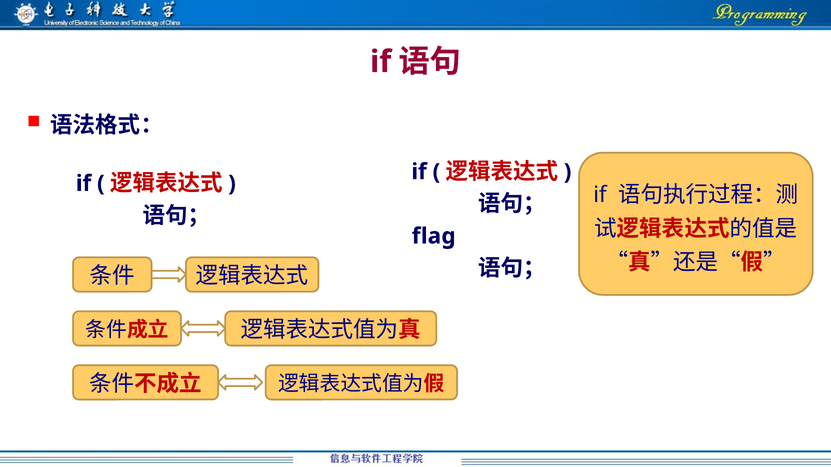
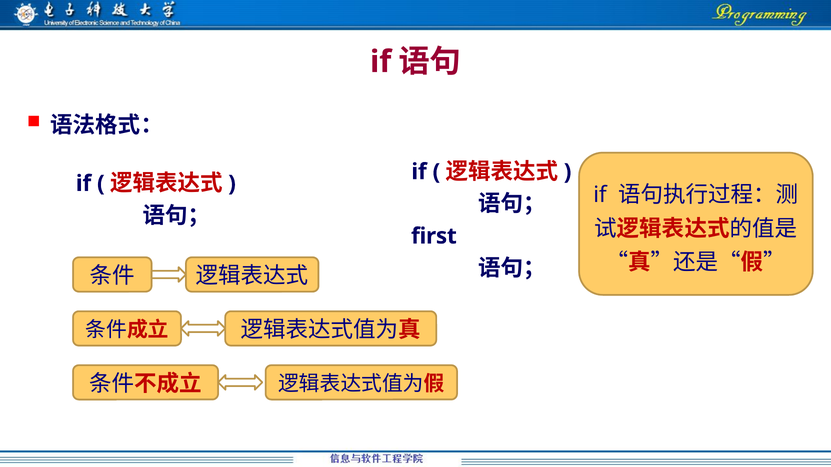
flag: flag -> first (434, 236)
